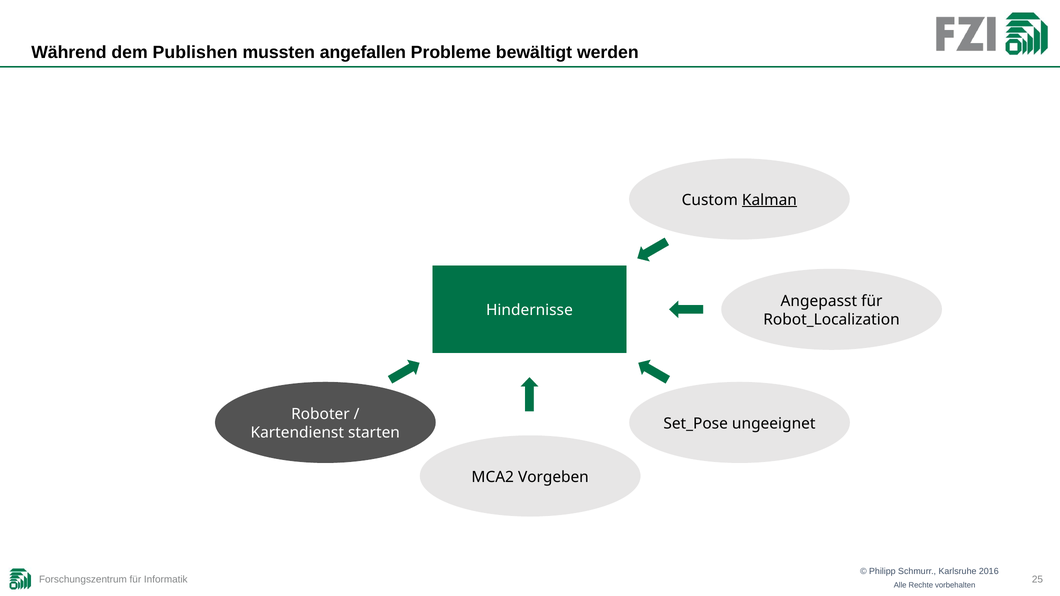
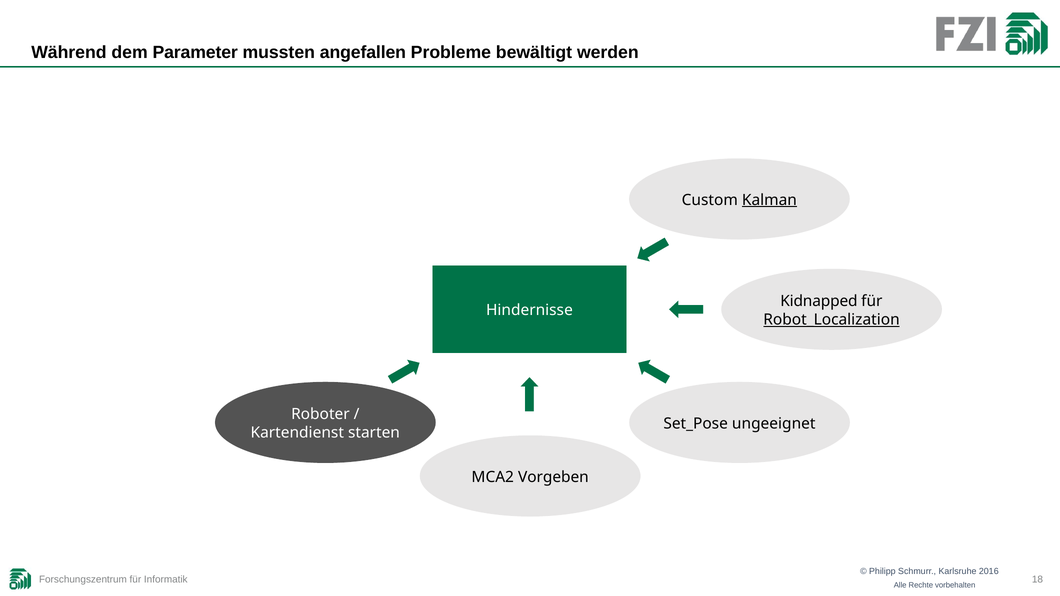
Publishen: Publishen -> Parameter (195, 52)
Angepasst: Angepasst -> Kidnapped (819, 301)
Robot_Localization underline: none -> present (832, 320)
25: 25 -> 18 (1037, 580)
